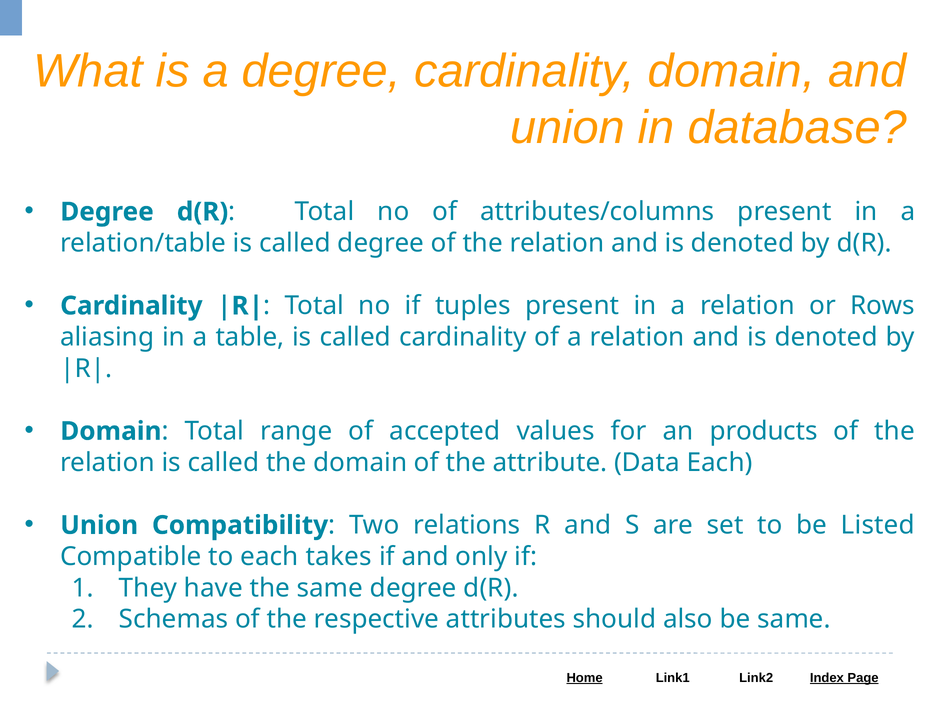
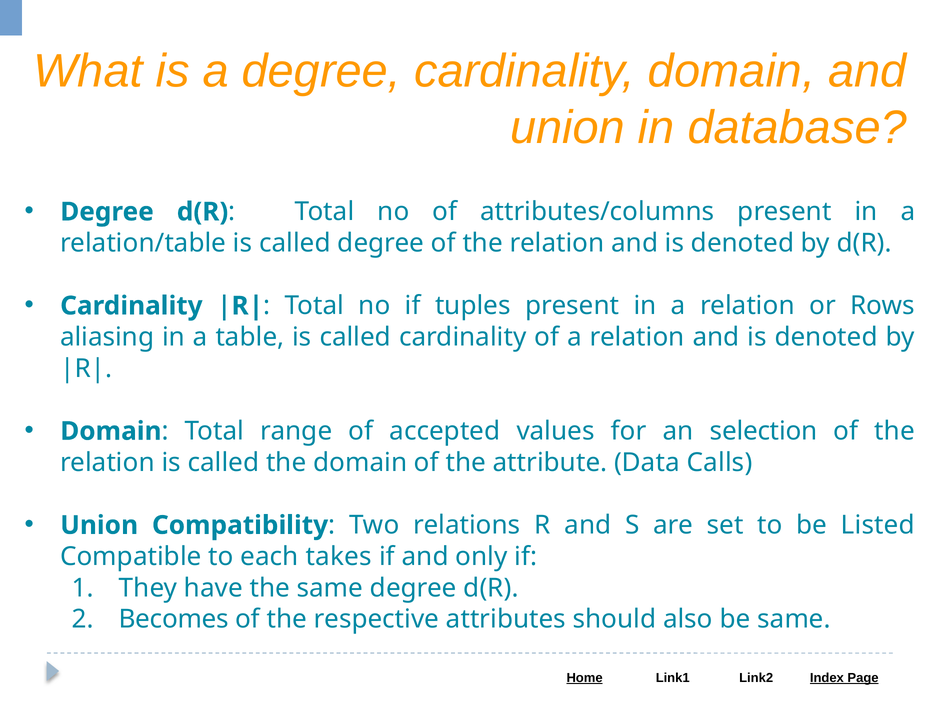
products: products -> selection (764, 431)
Data Each: Each -> Calls (720, 463)
Schemas: Schemas -> Becomes (174, 619)
